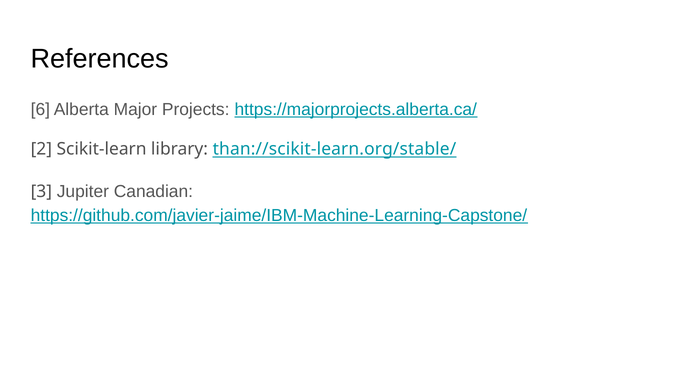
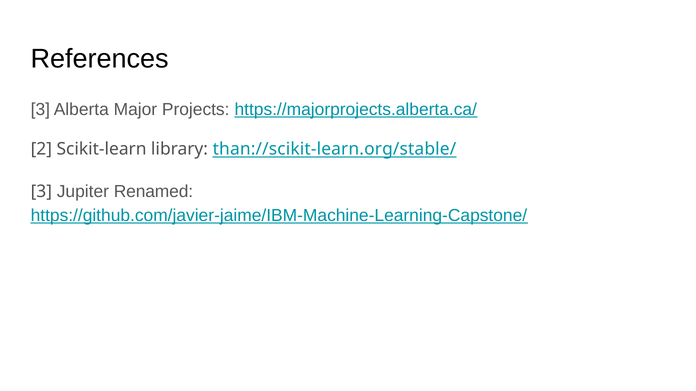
6: 6 -> 3 (40, 109)
Canadian: Canadian -> Renamed (153, 192)
